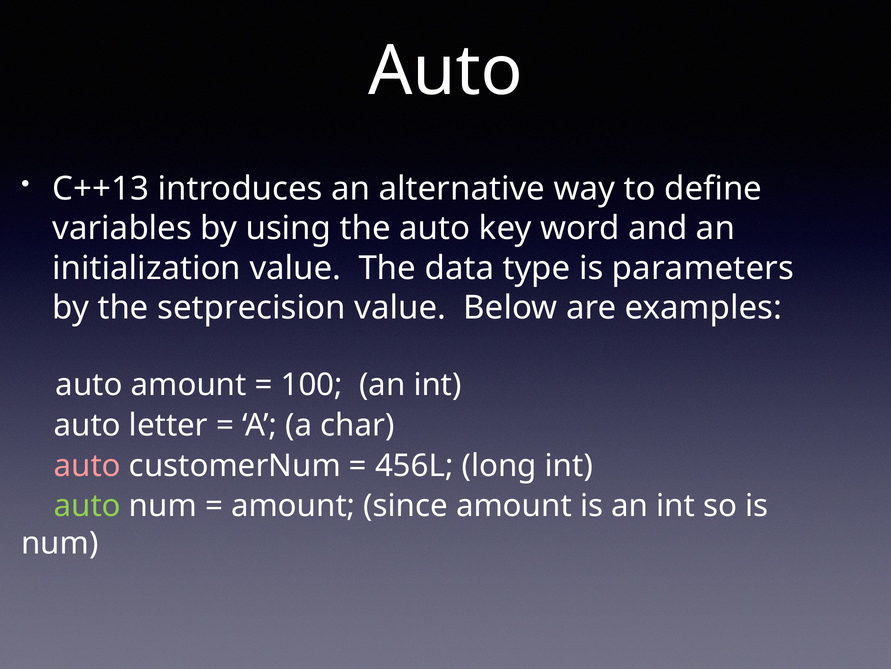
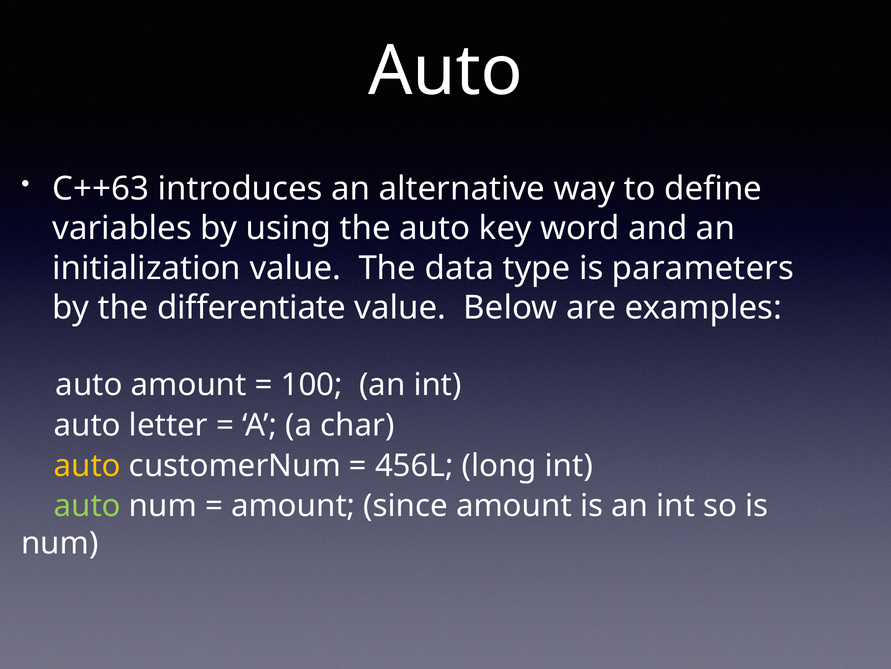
C++13: C++13 -> C++63 (101, 189)
setprecision: setprecision -> differentiate (252, 308)
auto colour: pink -> yellow (87, 465)
